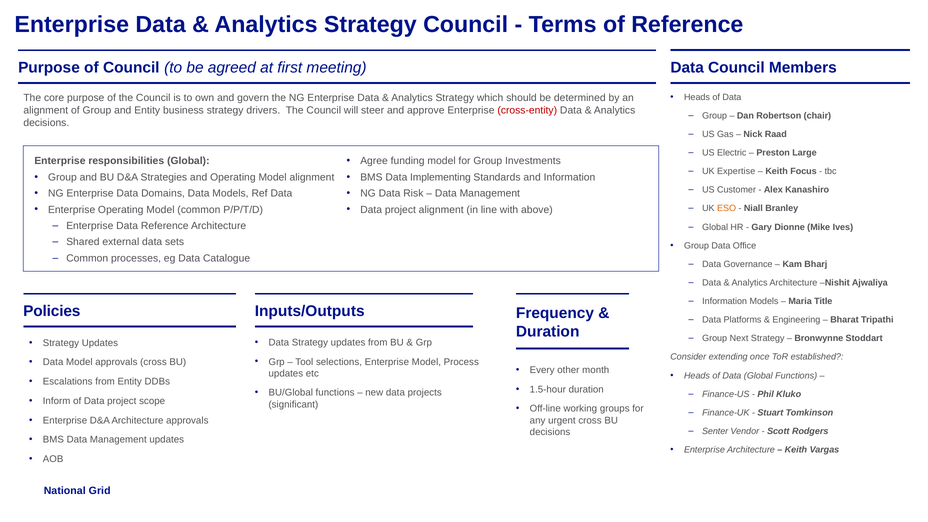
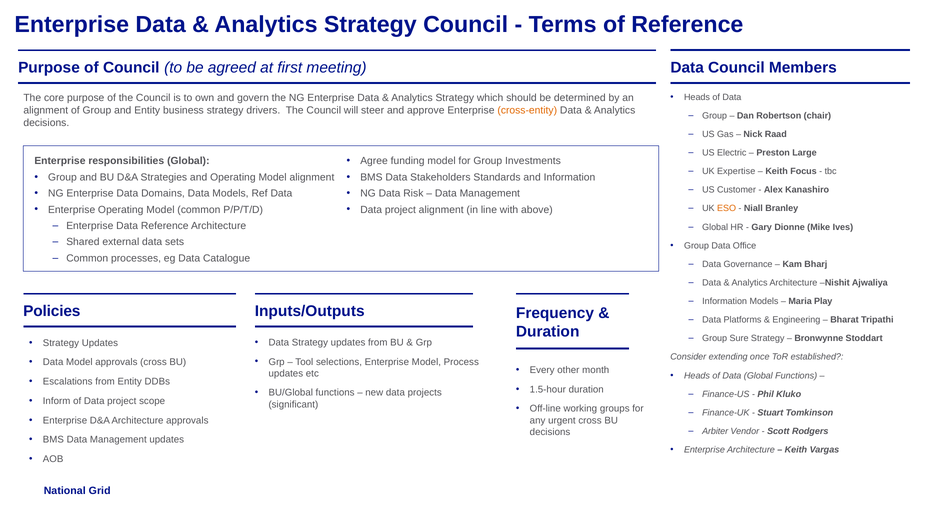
cross-entity colour: red -> orange (527, 110)
Implementing: Implementing -> Stakeholders (440, 177)
Title: Title -> Play (823, 301)
Next: Next -> Sure (739, 338)
Senter: Senter -> Arbiter (715, 431)
